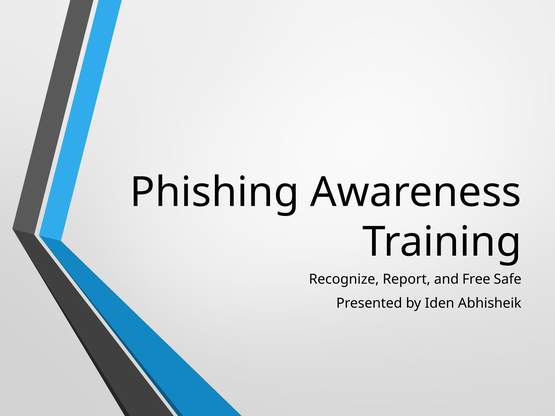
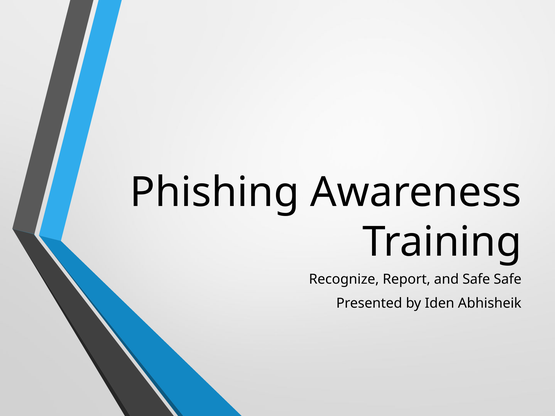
and Free: Free -> Safe (476, 279)
